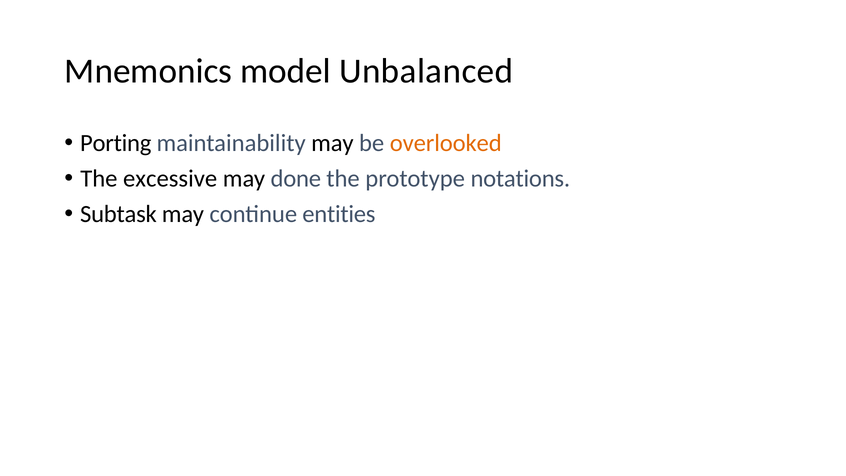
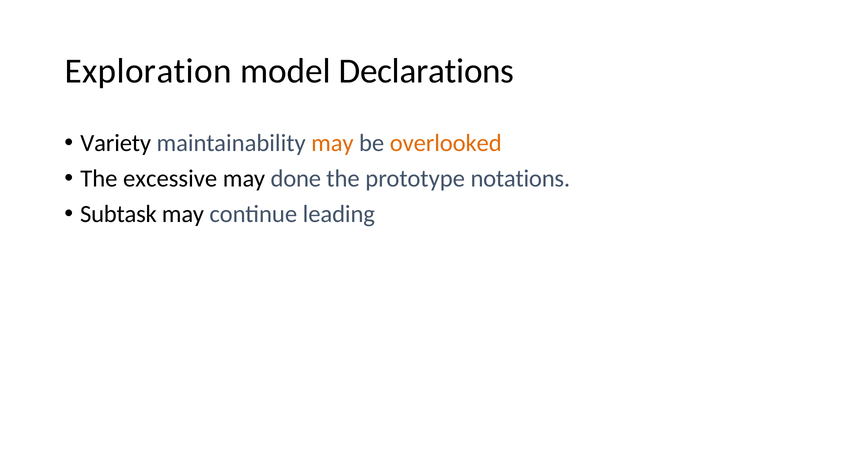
Mnemonics: Mnemonics -> Exploration (148, 71)
Unbalanced: Unbalanced -> Declarations (427, 71)
Porting: Porting -> Variety (116, 143)
may colour: black -> orange (332, 143)
entities: entities -> leading (339, 214)
